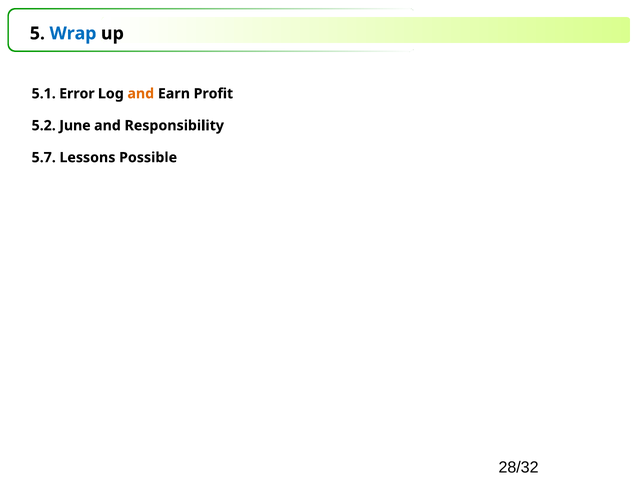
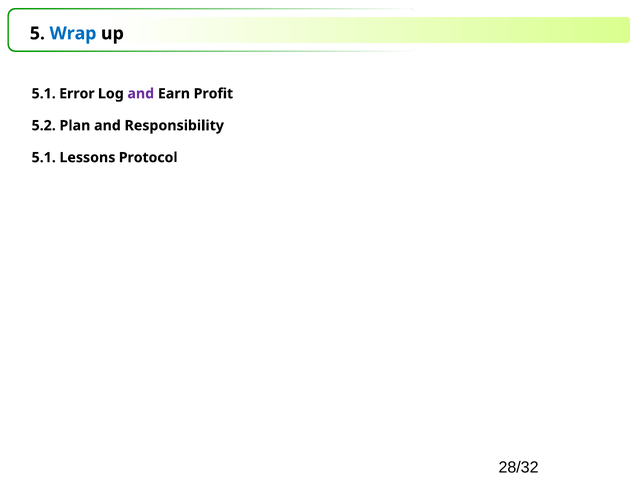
and colour: orange -> purple (141, 94)
June: June -> Plan (75, 125)
5.7: 5.7 -> 5.1 (44, 157)
Possible: Possible -> Protocol (148, 157)
